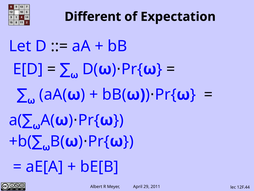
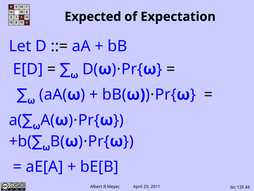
Different: Different -> Expected (93, 17)
